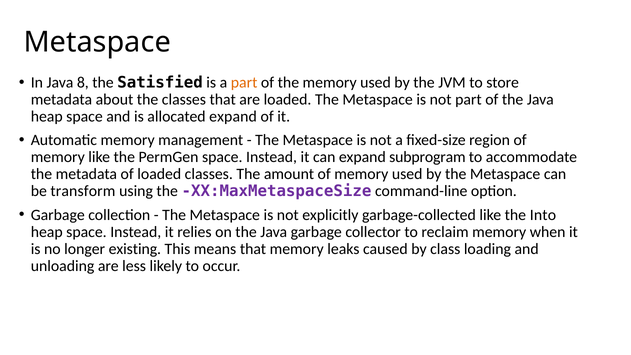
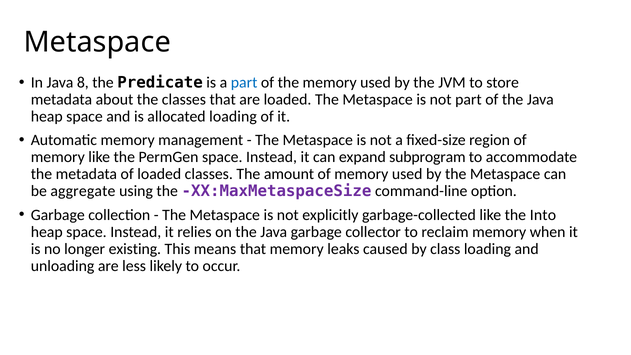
Satisfied: Satisfied -> Predicate (160, 82)
part colour: orange -> blue (244, 82)
allocated expand: expand -> loading (233, 117)
transform: transform -> aggregate (83, 191)
